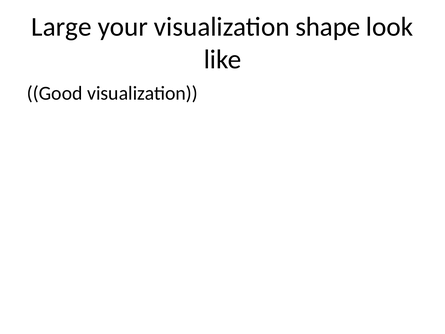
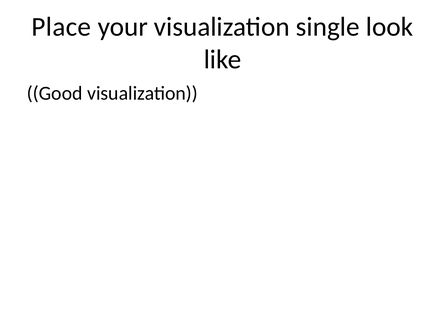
Large: Large -> Place (61, 27)
shape: shape -> single (328, 27)
